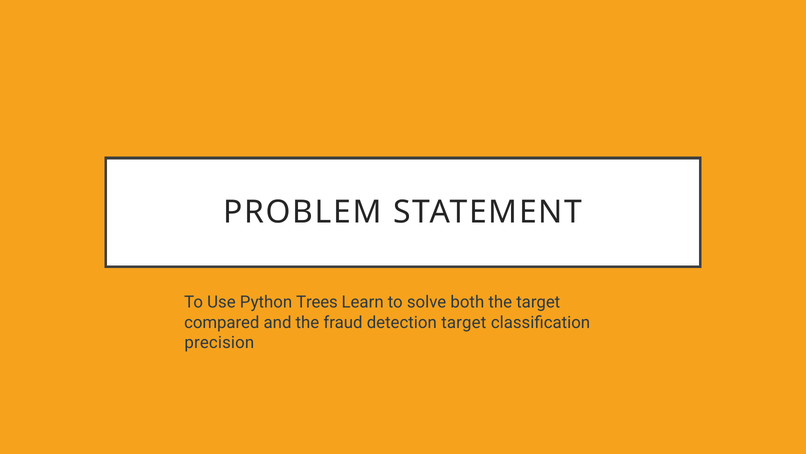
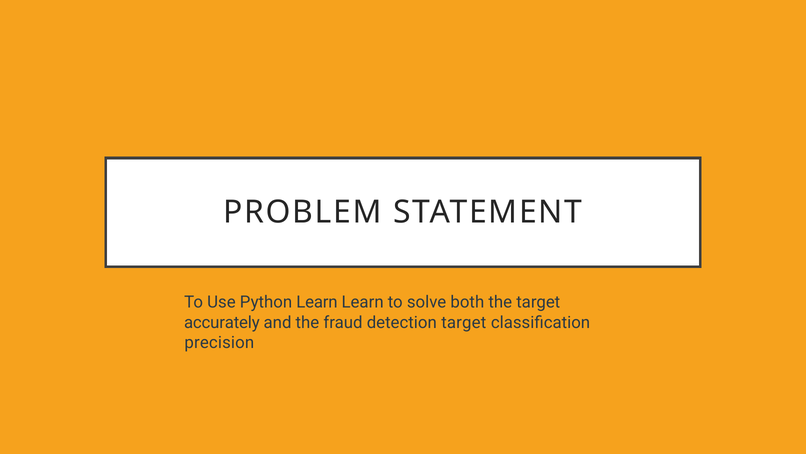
Python Trees: Trees -> Learn (317, 302)
compared: compared -> accurately (222, 322)
